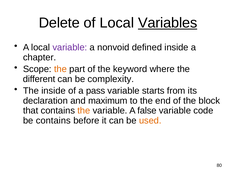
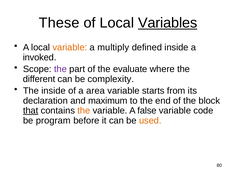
Delete: Delete -> These (59, 23)
variable colour: purple -> orange (70, 47)
nonvoid: nonvoid -> multiply (113, 47)
chapter: chapter -> invoked (40, 57)
the colour: orange -> purple (60, 69)
keyword: keyword -> evaluate (130, 69)
pass: pass -> area (95, 91)
that underline: none -> present (31, 111)
be contains: contains -> program (53, 120)
